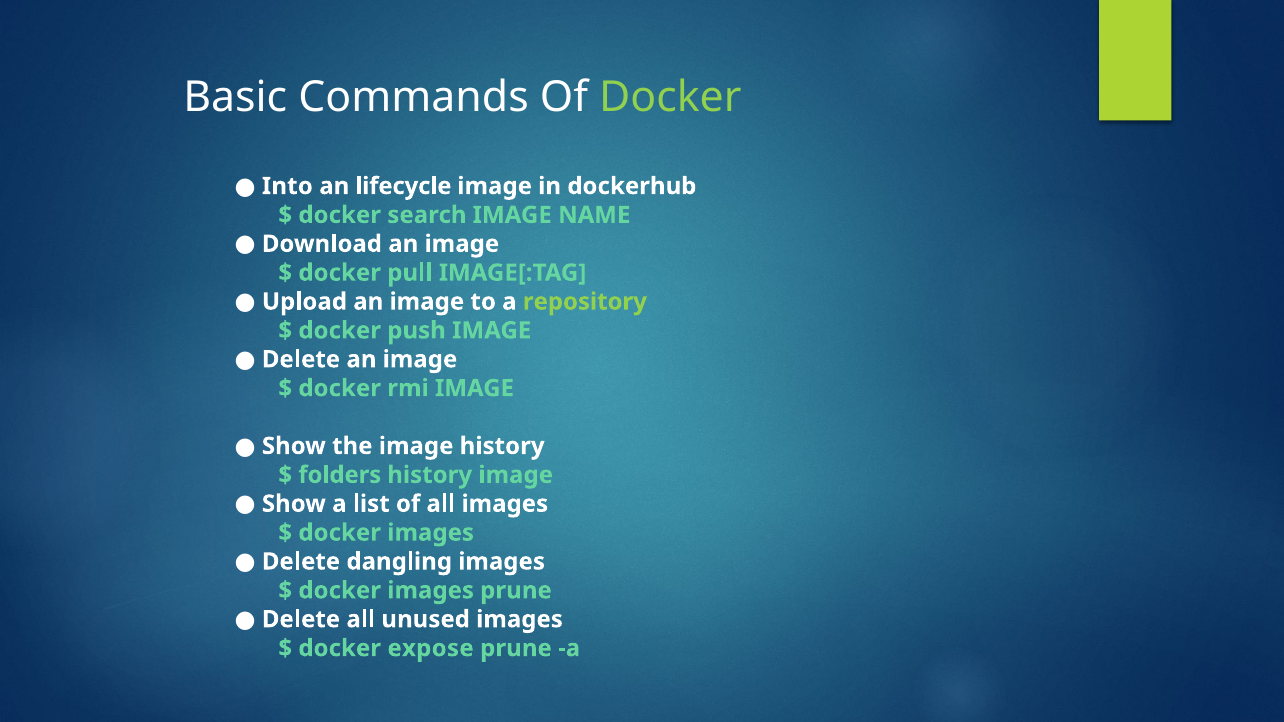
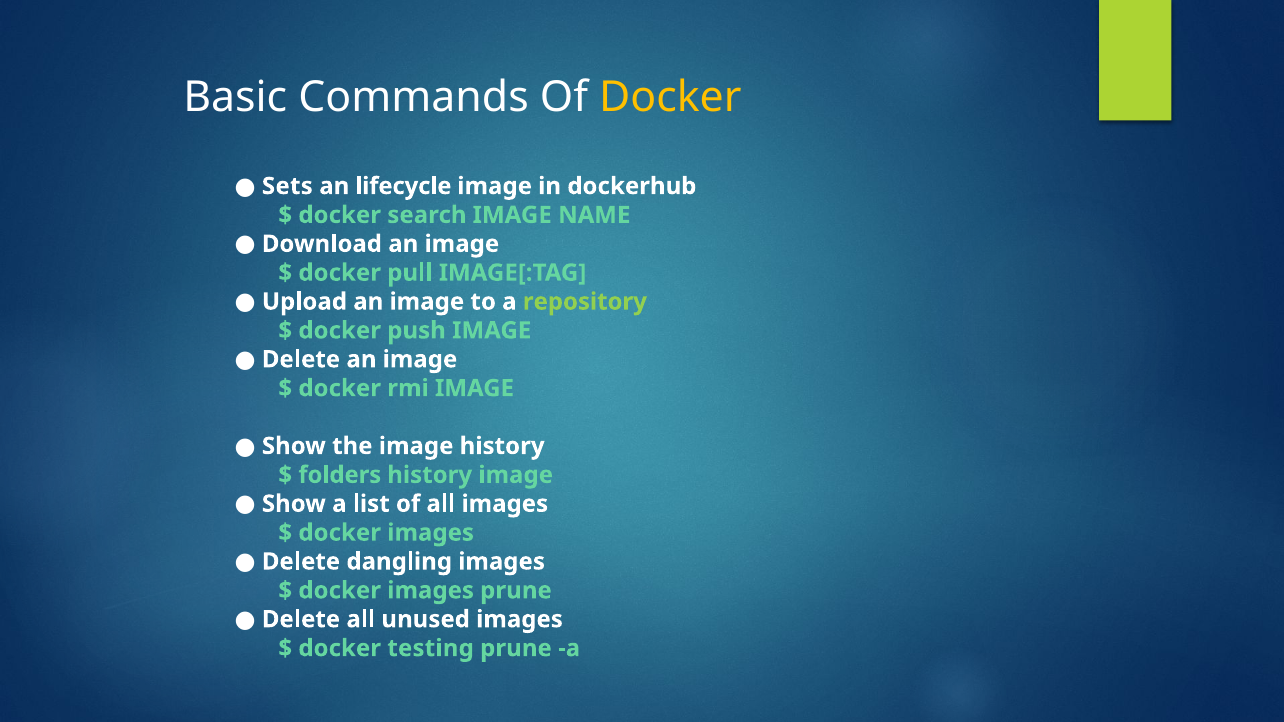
Docker colour: light green -> yellow (670, 97)
Into: Into -> Sets (287, 186)
expose: expose -> testing (431, 648)
